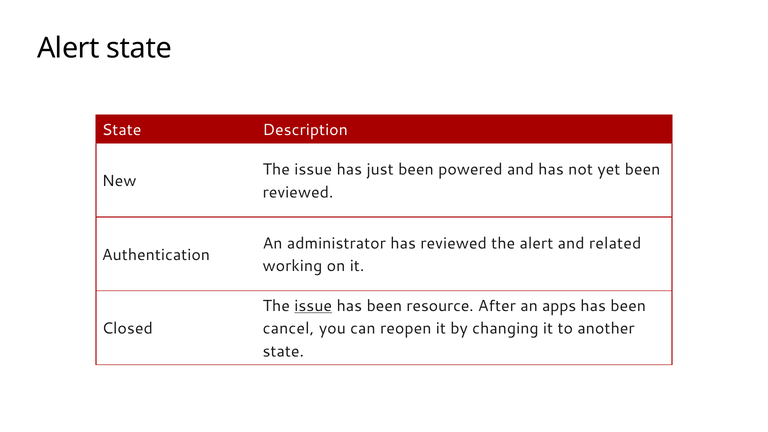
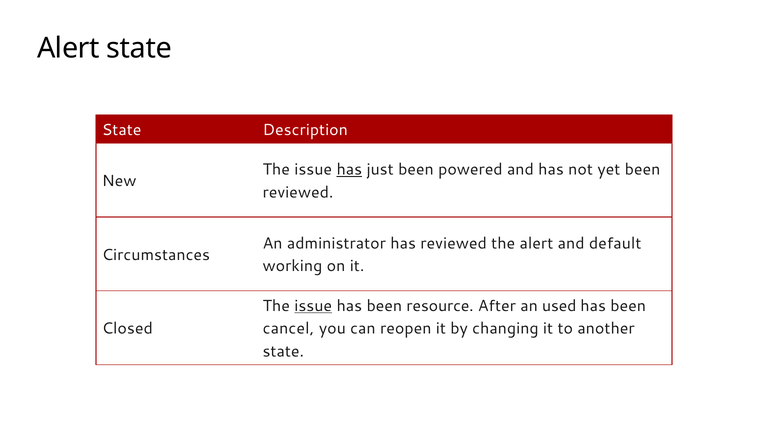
has underline: none -> present (349, 170)
related: related -> default (615, 243)
Authentication: Authentication -> Circumstances (156, 255)
apps: apps -> used (559, 306)
